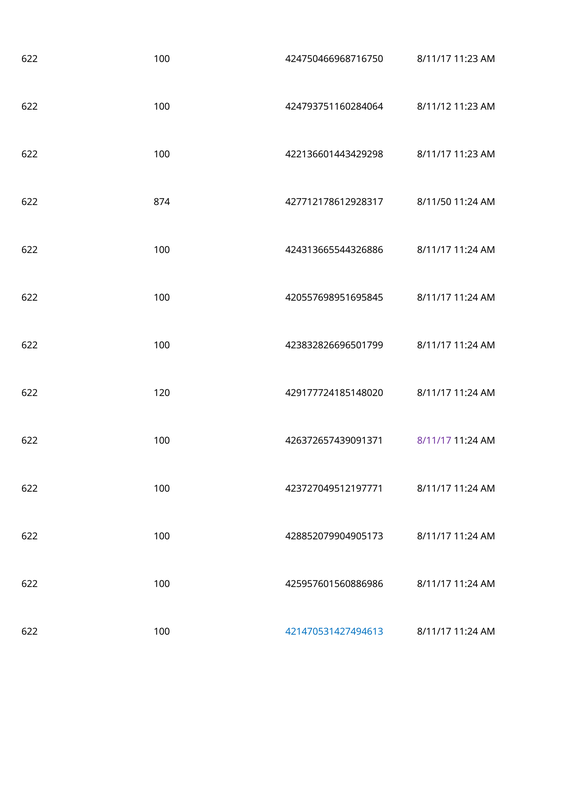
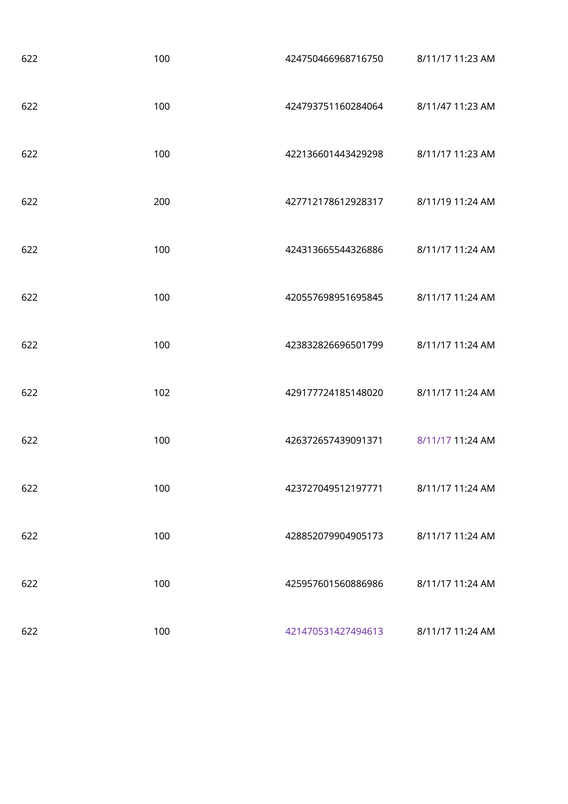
8/11/12: 8/11/12 -> 8/11/47 (434, 107)
874: 874 -> 200 (162, 202)
8/11/50: 8/11/50 -> 8/11/19 (434, 202)
120: 120 -> 102 (162, 393)
421470531427494613 colour: blue -> purple (334, 632)
